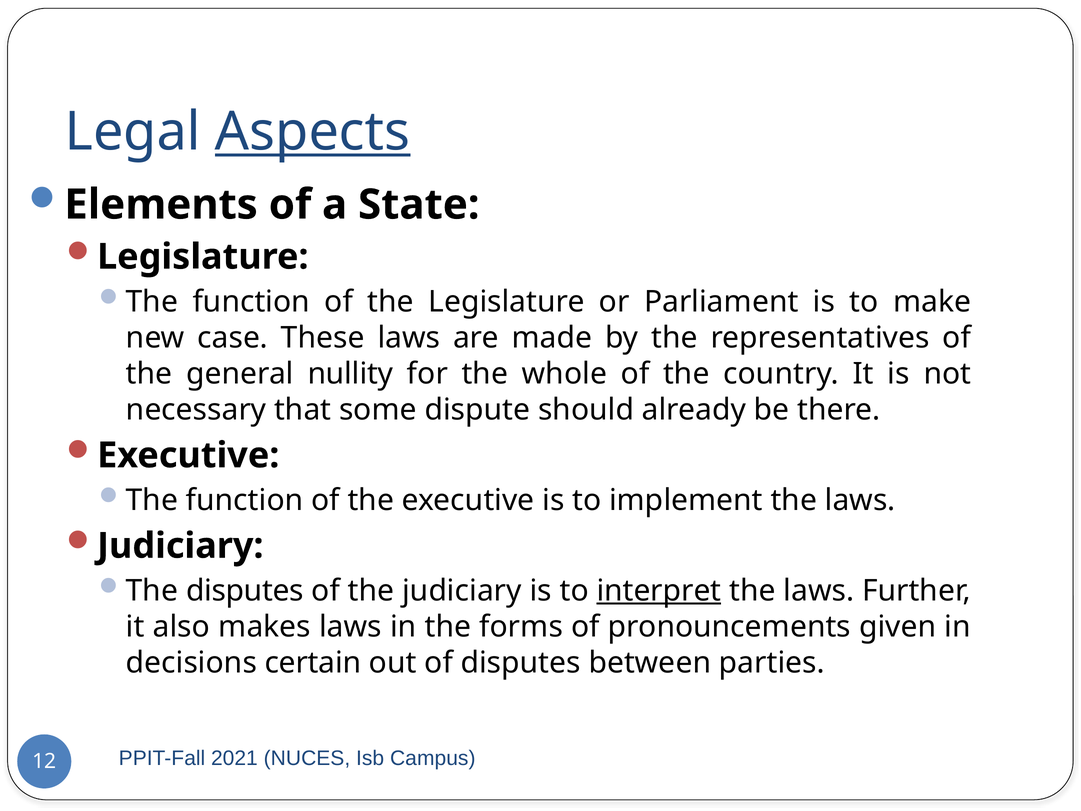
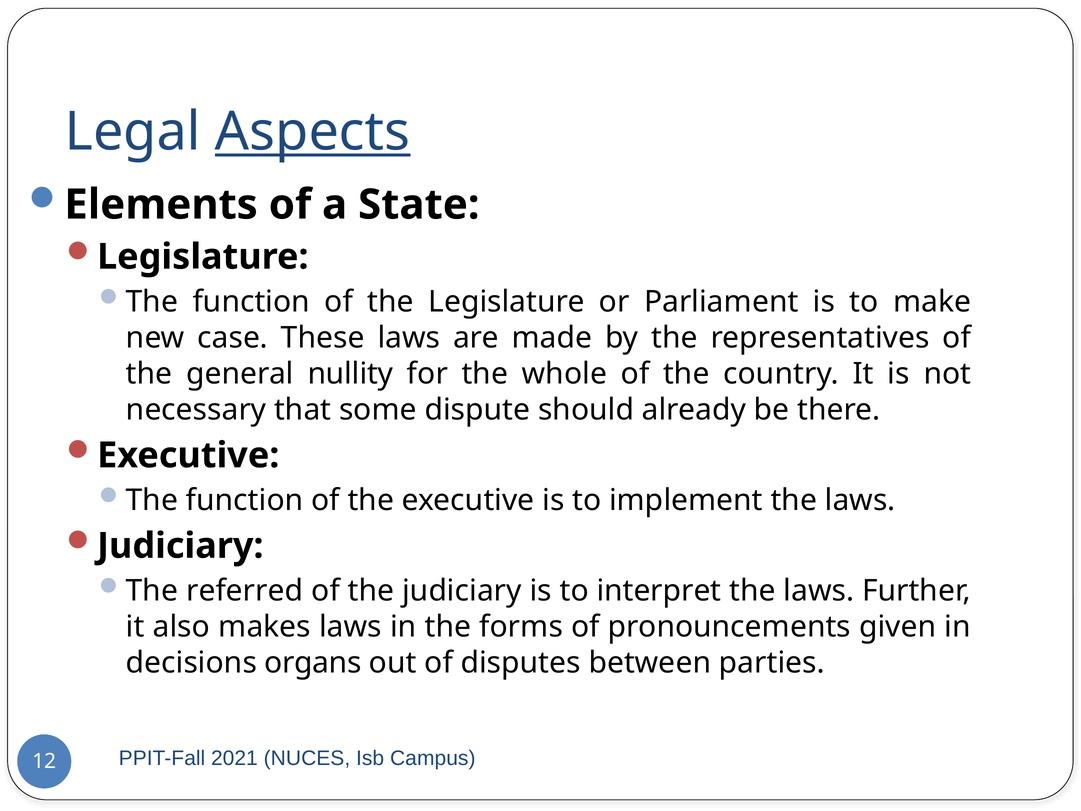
The disputes: disputes -> referred (245, 591)
interpret underline: present -> none (659, 591)
certain: certain -> organs (313, 663)
